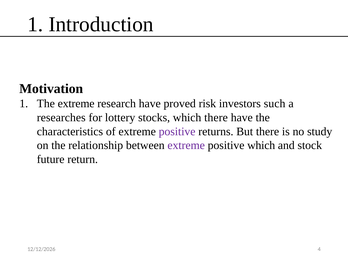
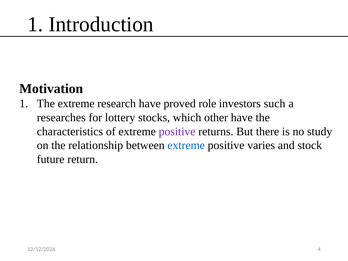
risk: risk -> role (207, 104)
which there: there -> other (216, 118)
extreme colour: purple -> blue (186, 145)
positive which: which -> varies (261, 145)
